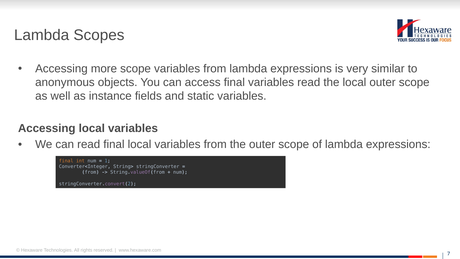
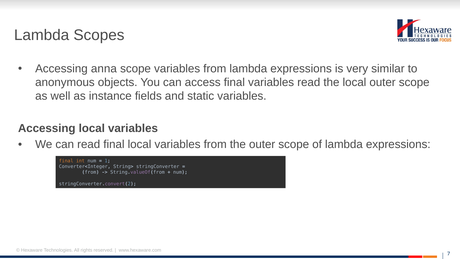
more: more -> anna (104, 68)
